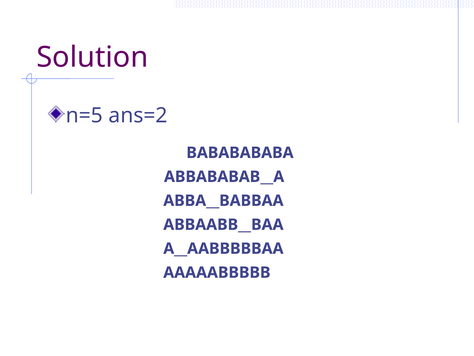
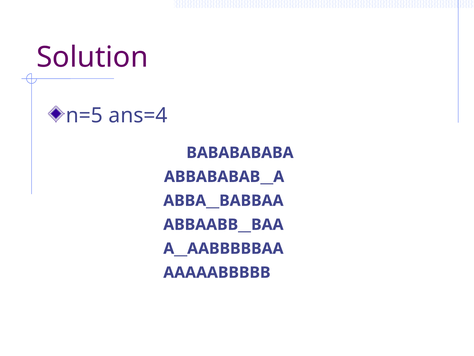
ans=2: ans=2 -> ans=4 (138, 115)
